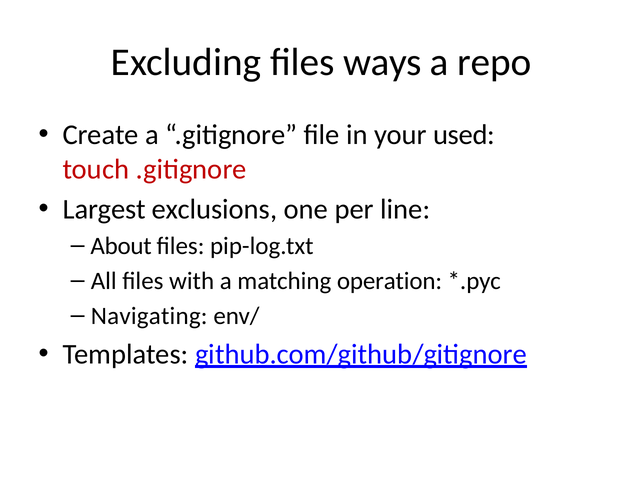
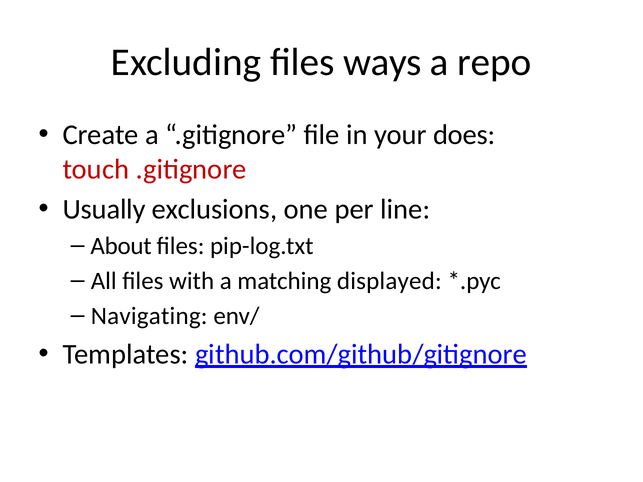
used: used -> does (464, 135)
Largest: Largest -> Usually (104, 209)
operation: operation -> displayed (389, 281)
